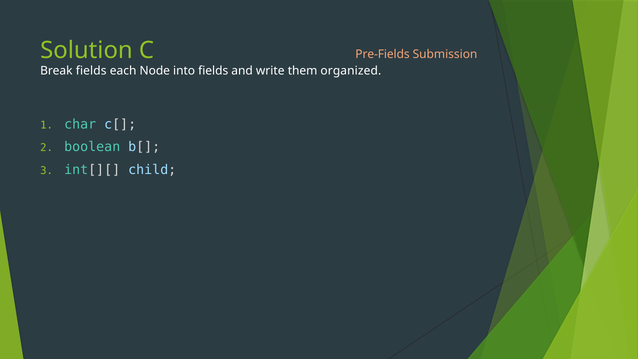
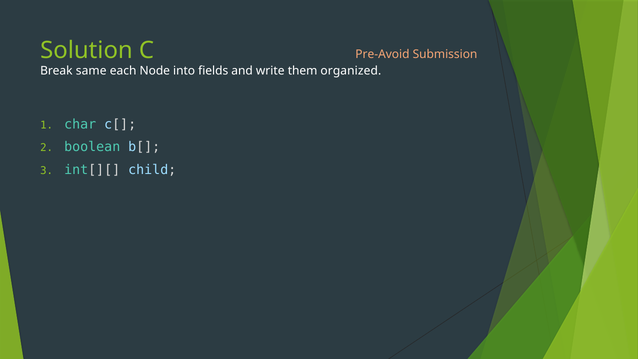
Pre-Fields: Pre-Fields -> Pre-Avoid (382, 54)
Break fields: fields -> same (91, 71)
